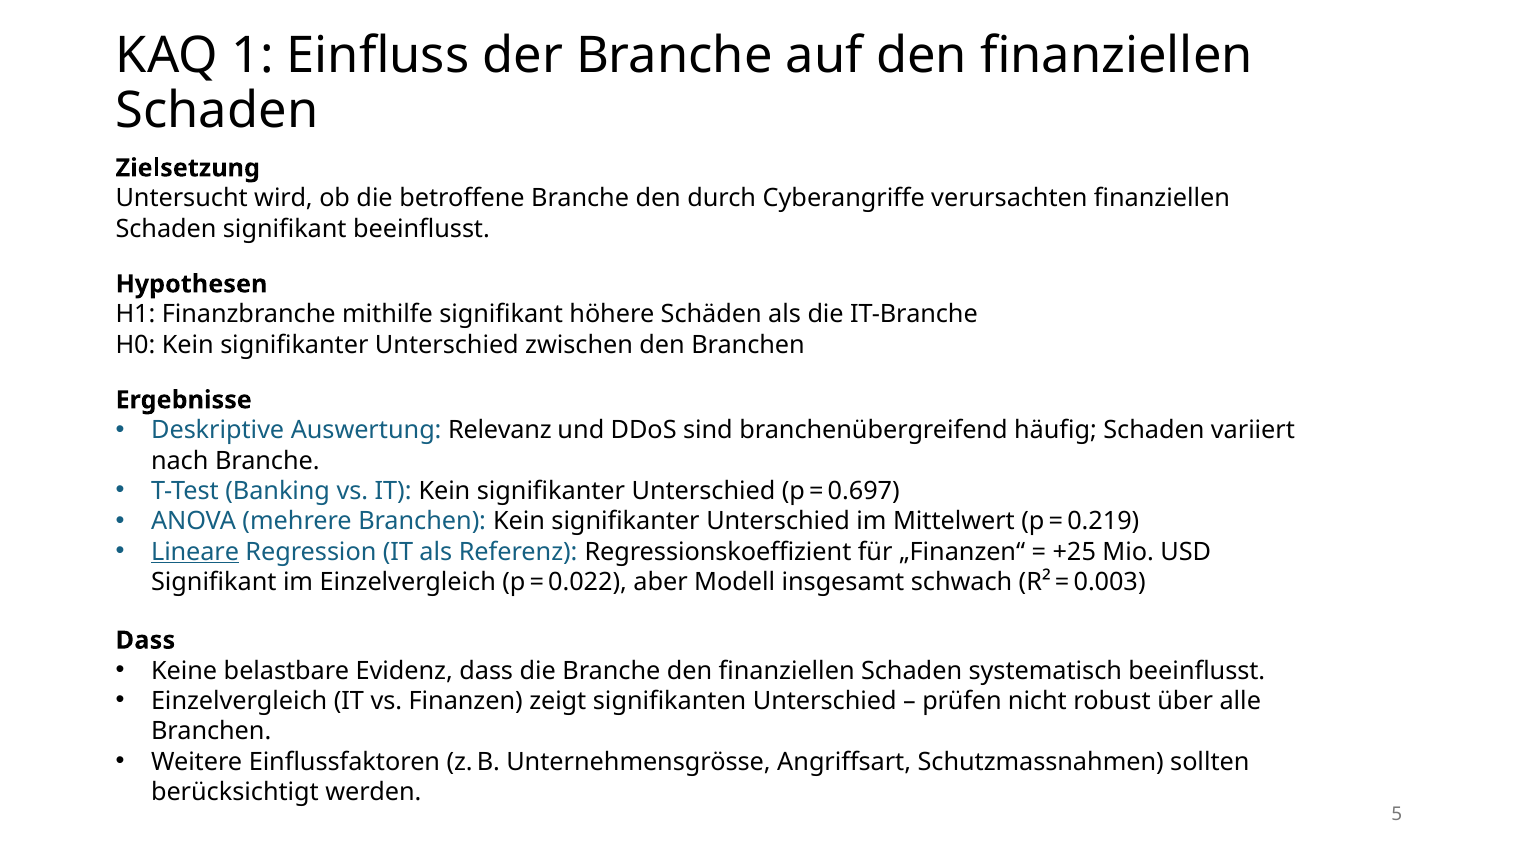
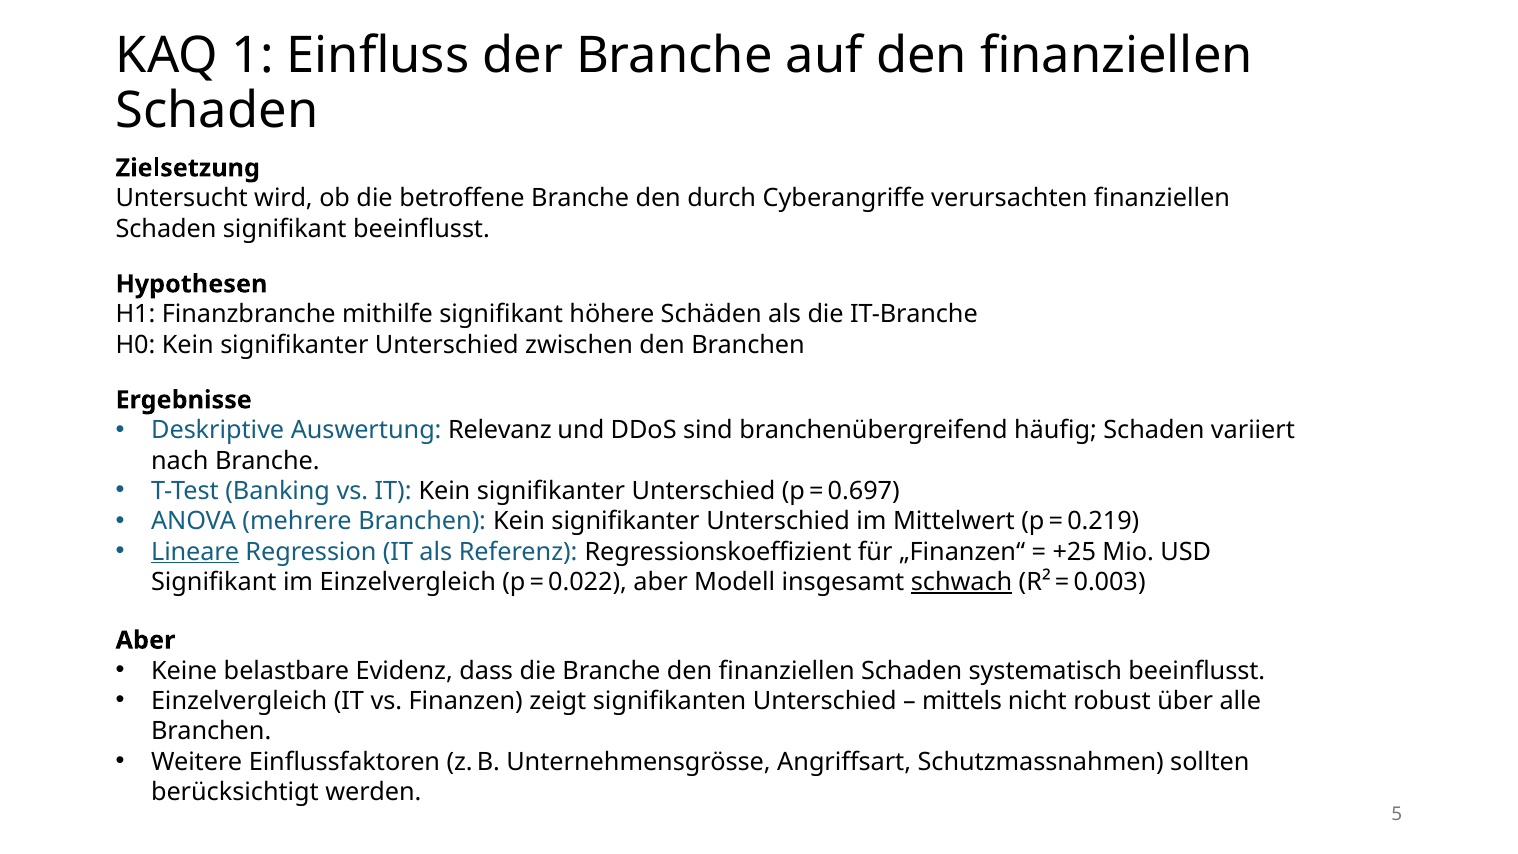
schwach underline: none -> present (962, 582)
Dass: Dass -> Aber (145, 640)
prüfen: prüfen -> mittels (962, 701)
